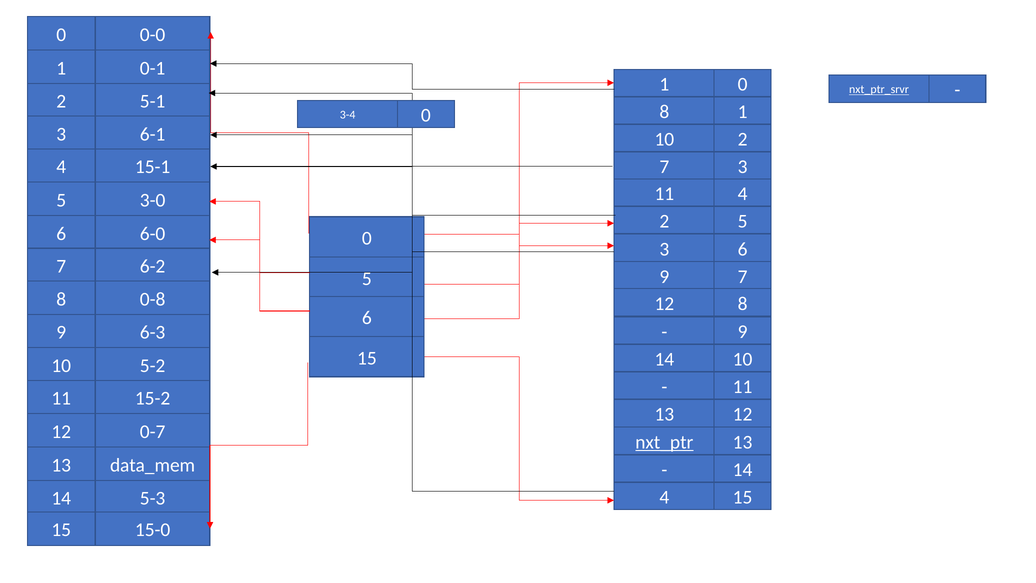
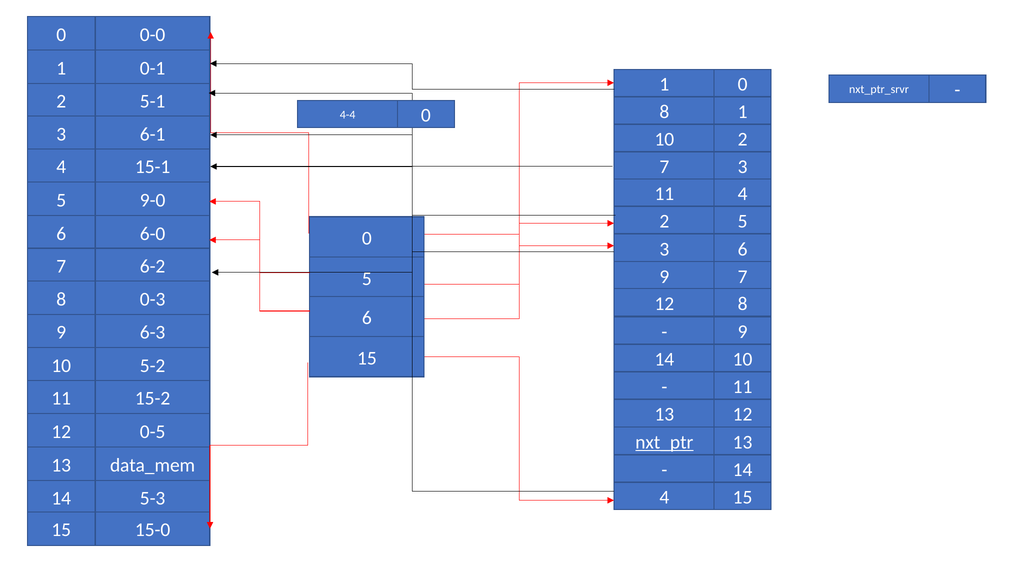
nxt_ptr_srvr underline: present -> none (879, 89)
3-4: 3-4 -> 4-4 (348, 115)
3-0: 3-0 -> 9-0 (153, 200)
0-8: 0-8 -> 0-3 (153, 299)
0-7: 0-7 -> 0-5 (153, 432)
